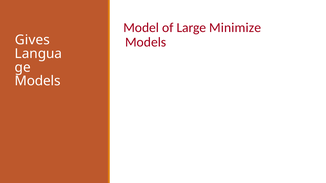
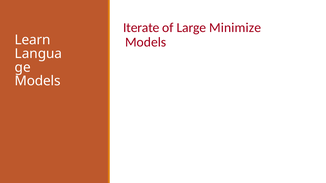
Model: Model -> Iterate (141, 28)
Gives: Gives -> Learn (32, 40)
